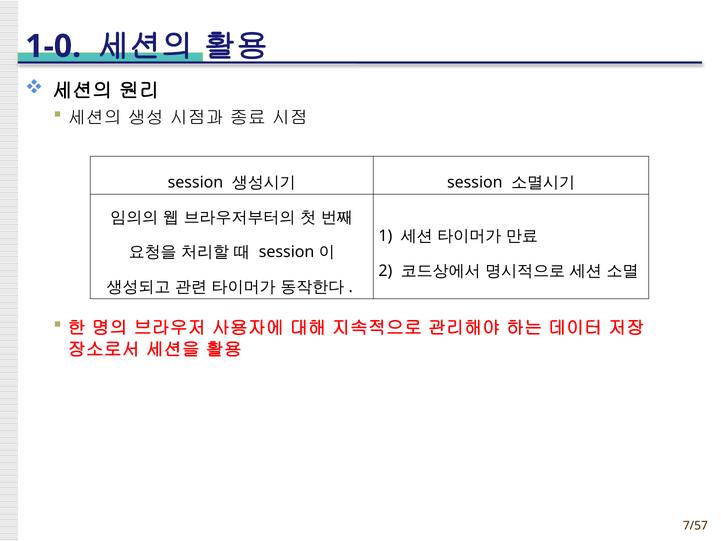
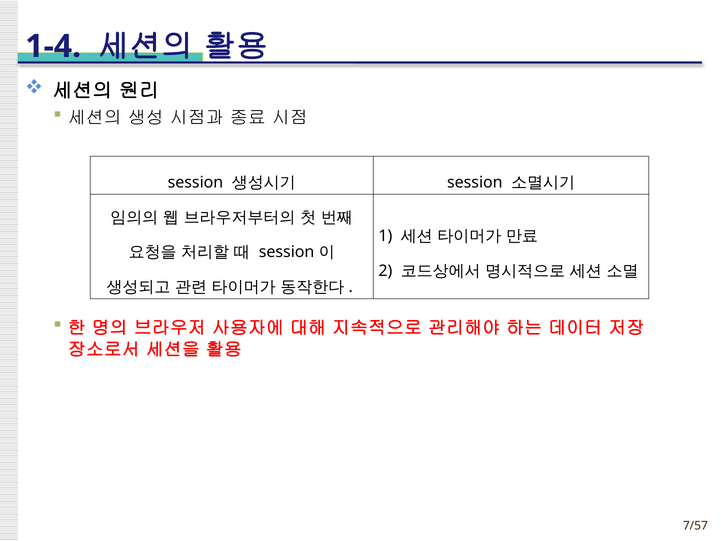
1-0: 1-0 -> 1-4 (53, 46)
